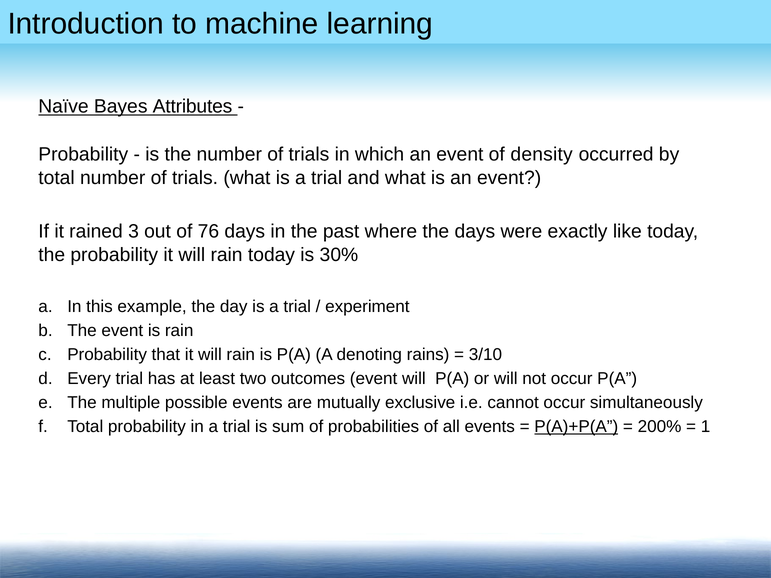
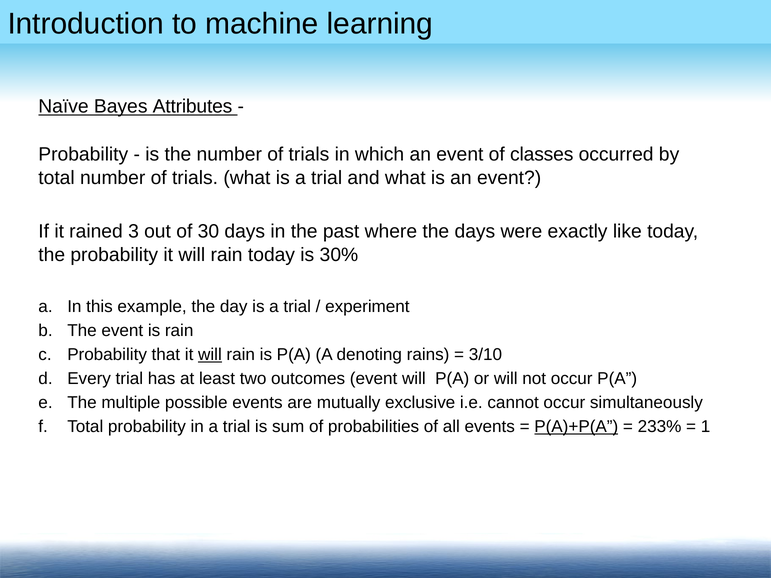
density: density -> classes (542, 155)
76: 76 -> 30 (208, 232)
will underline: none -> present (210, 355)
200%: 200% -> 233% (660, 427)
